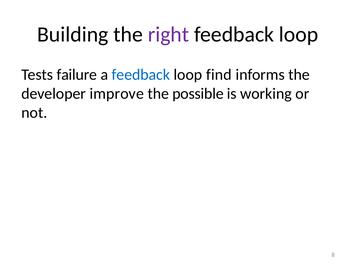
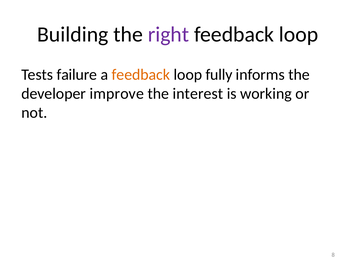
feedback colour: blue -> orange (141, 75)
find: find -> fully (219, 75)
possible: possible -> interest (198, 94)
